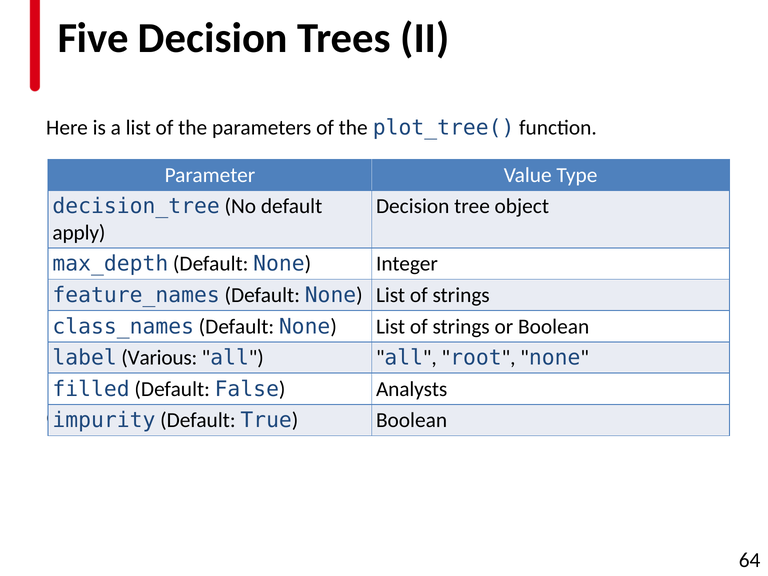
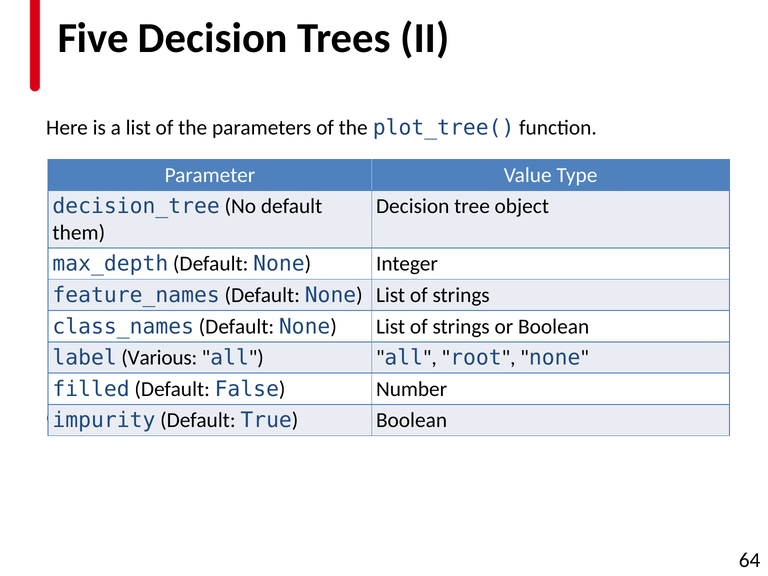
apply: apply -> them (79, 233)
Analysts: Analysts -> Number (412, 389)
